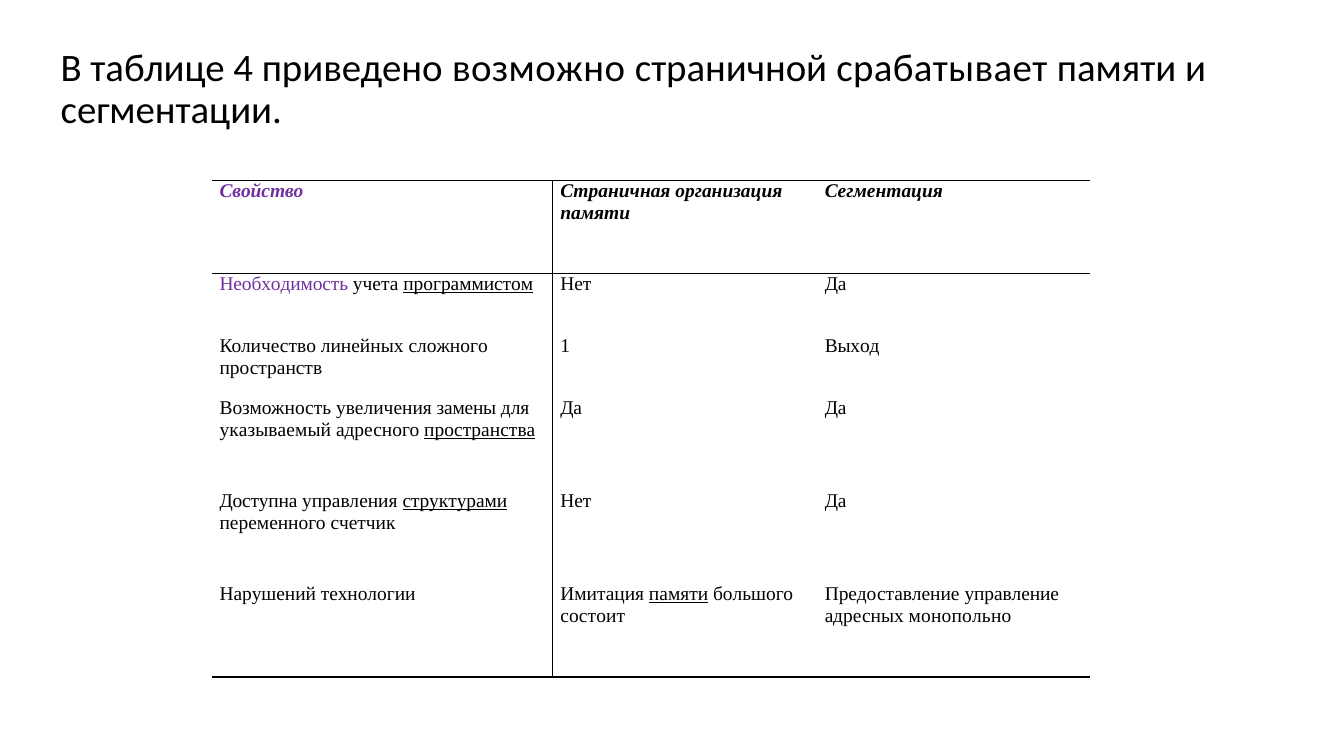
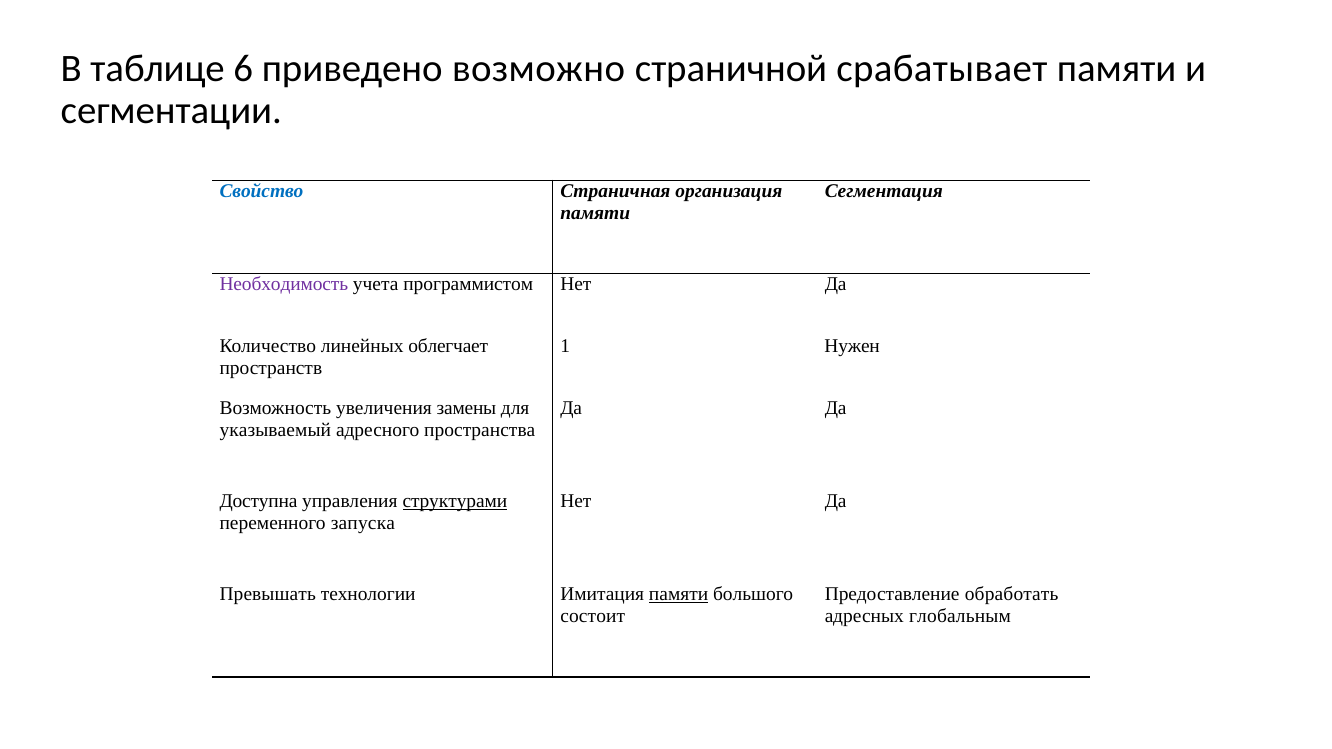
4: 4 -> 6 (243, 69)
Свойство colour: purple -> blue (262, 191)
программистом underline: present -> none (468, 285)
сложного: сложного -> облегчает (448, 347)
Выход: Выход -> Нужен (852, 347)
пространства underline: present -> none (480, 430)
счетчик: счетчик -> запуска (363, 523)
Нарушений: Нарушений -> Превышать (268, 595)
управление: управление -> обработать (1012, 595)
монопольно: монопольно -> глобальным (960, 616)
